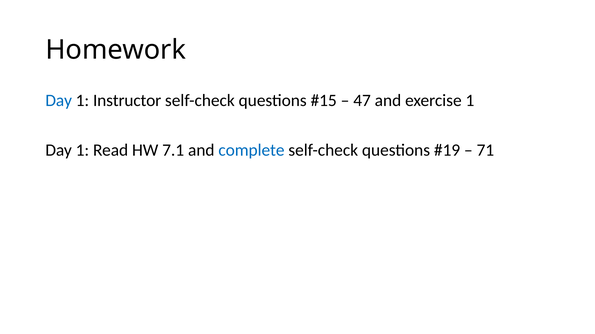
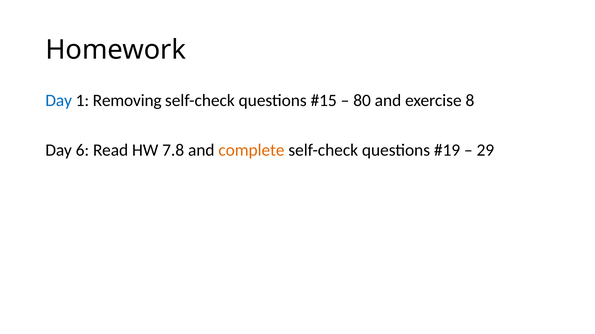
Instructor: Instructor -> Removing (127, 101)
47: 47 -> 80 (362, 101)
exercise 1: 1 -> 8 (470, 101)
1: 1 -> 6 (82, 150)
7.1: 7.1 -> 7.8 (173, 150)
complete colour: blue -> orange (251, 150)
71: 71 -> 29 (485, 150)
